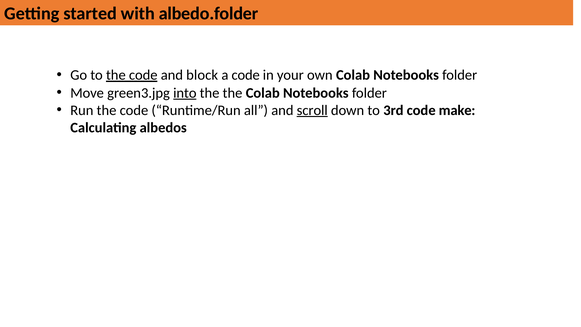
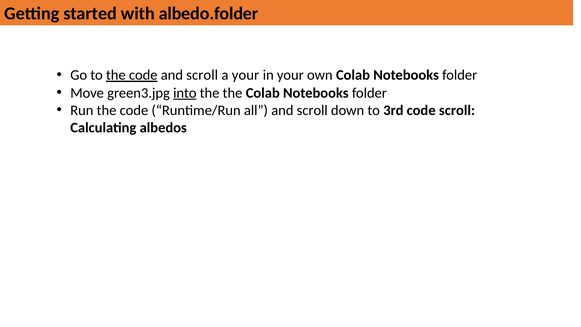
code and block: block -> scroll (202, 75)
a code: code -> your (246, 75)
scroll underline: present -> none (312, 110)
code make: make -> scroll (457, 110)
